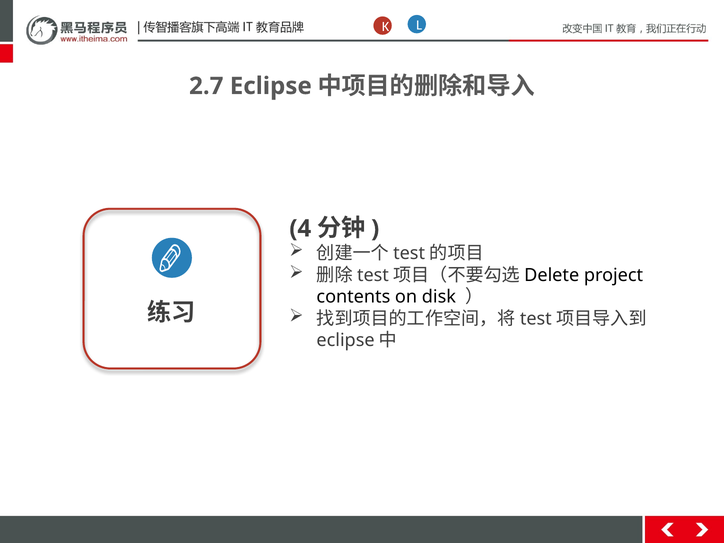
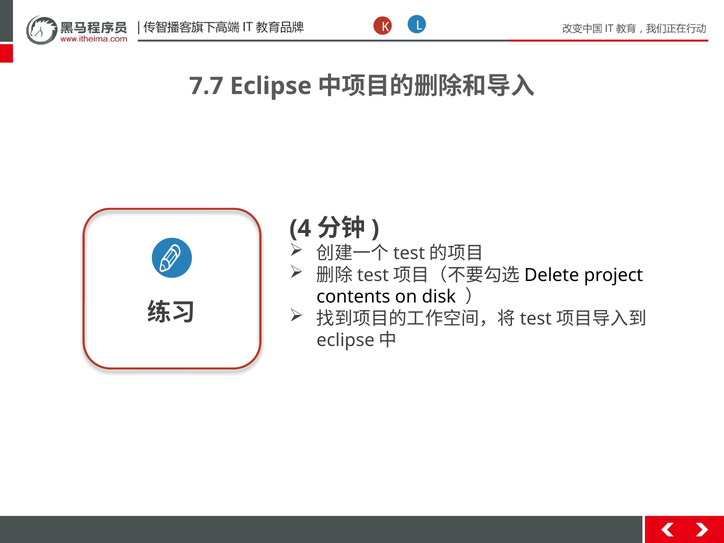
2.7: 2.7 -> 7.7 (206, 86)
